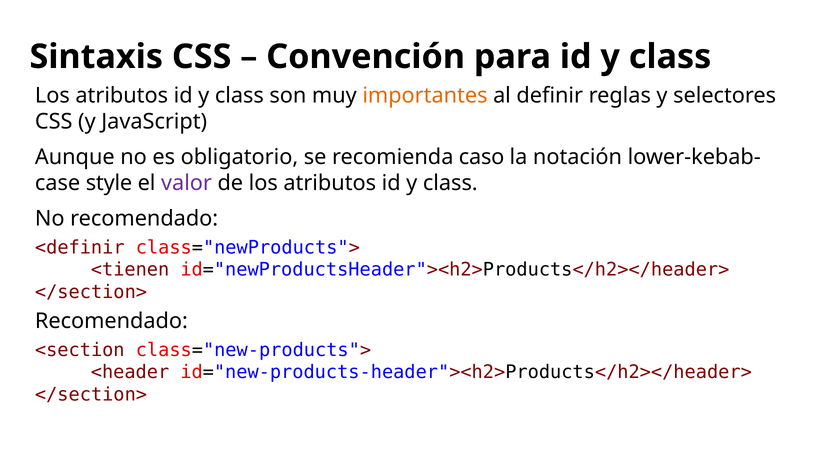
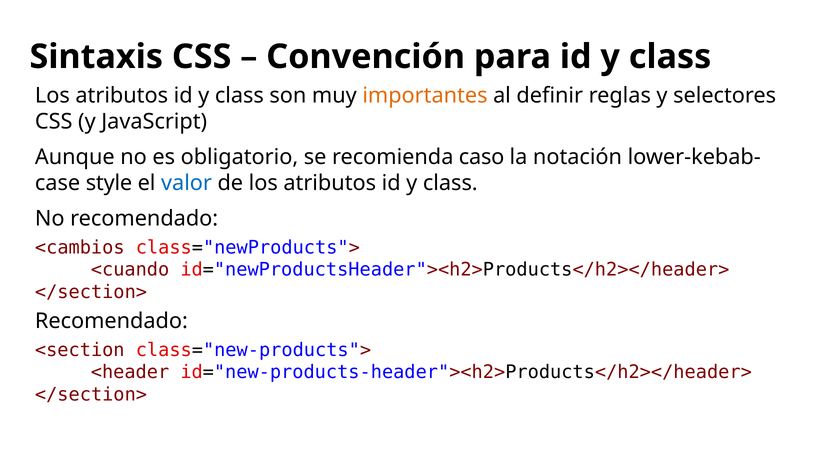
valor colour: purple -> blue (187, 183)
<definir: <definir -> <cambios (80, 247)
<tienen: <tienen -> <cuando (130, 270)
